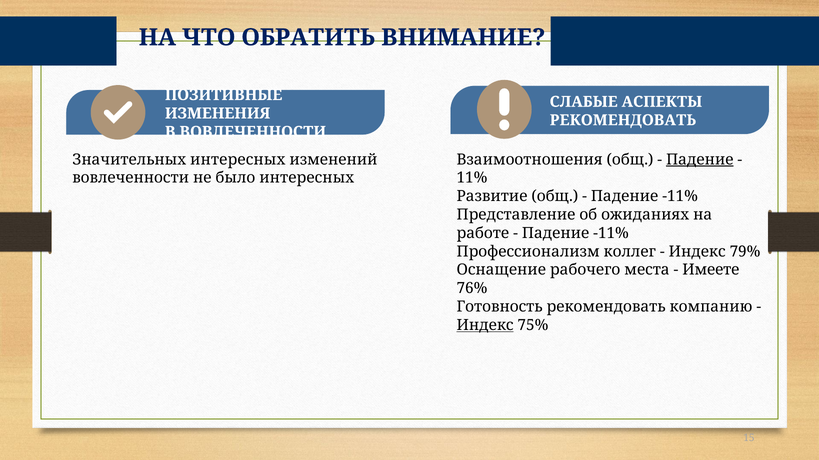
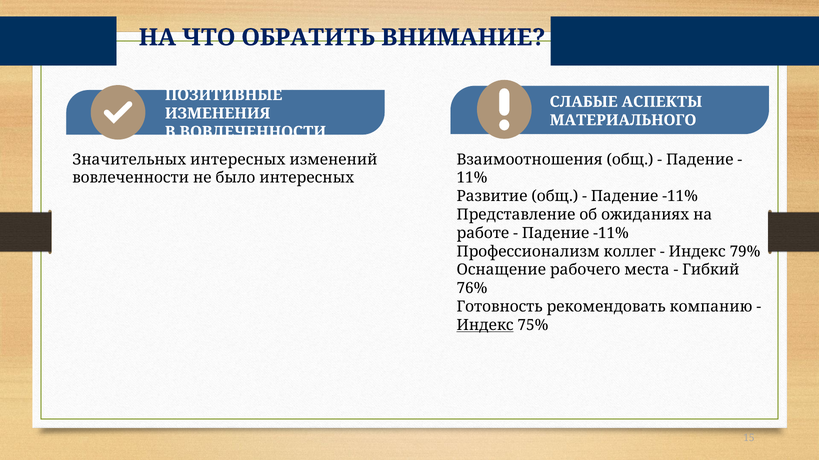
РЕКОМЕНДОВАТЬ: РЕКОМЕНДОВАТЬ -> МАТЕРИАЛЬНОГО (623, 120)
Падение underline: present -> none (700, 160)
Имеете: Имеете -> Гибкий (711, 270)
